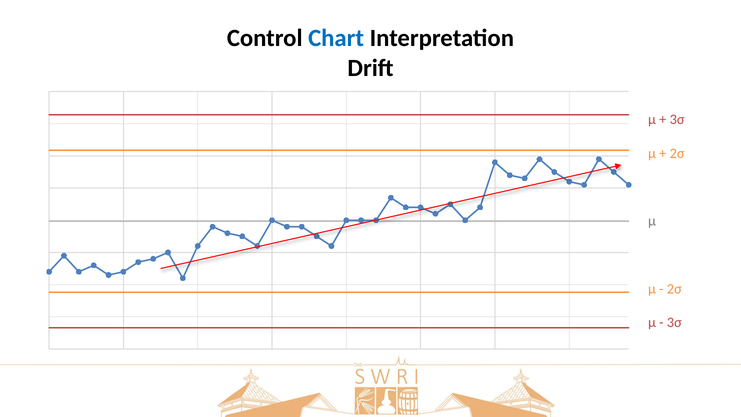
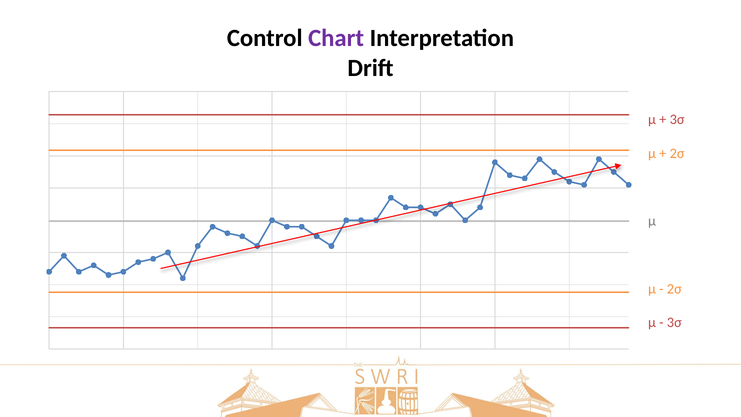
Chart colour: blue -> purple (336, 38)
